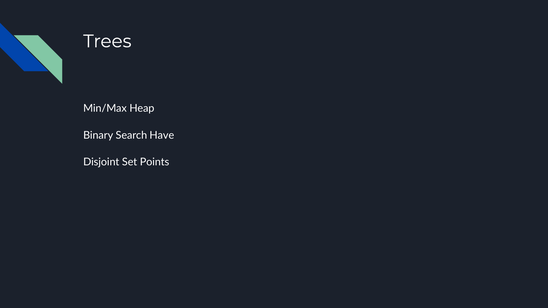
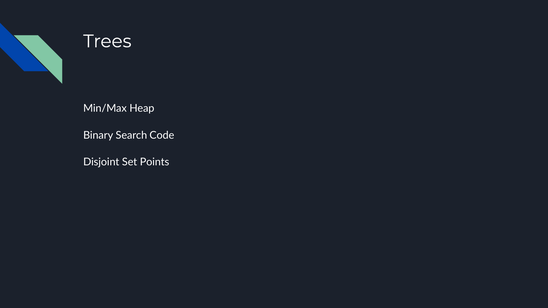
Have: Have -> Code (162, 135)
